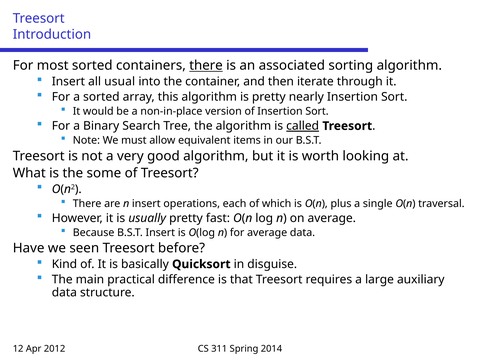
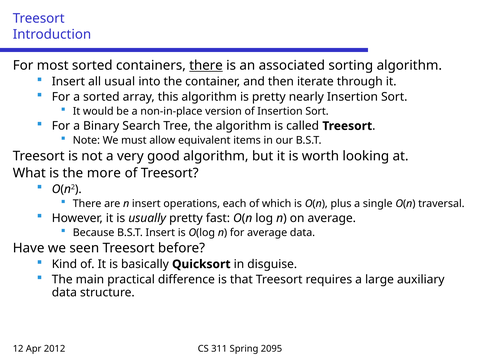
called underline: present -> none (303, 126)
some: some -> more (104, 173)
2014: 2014 -> 2095 (271, 349)
